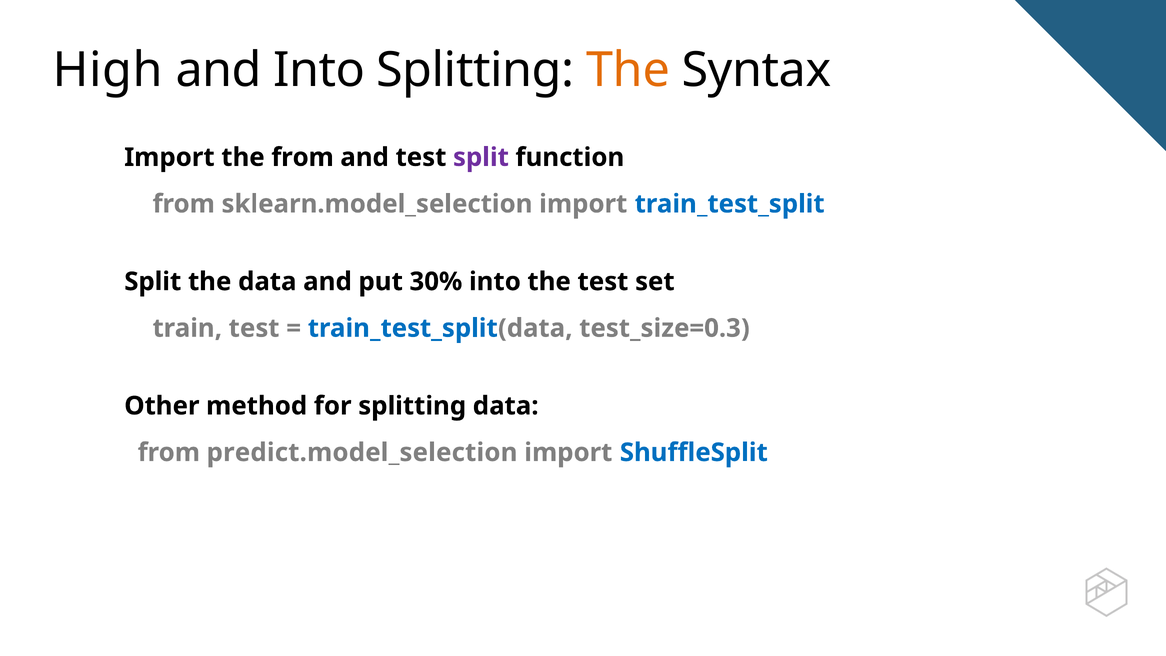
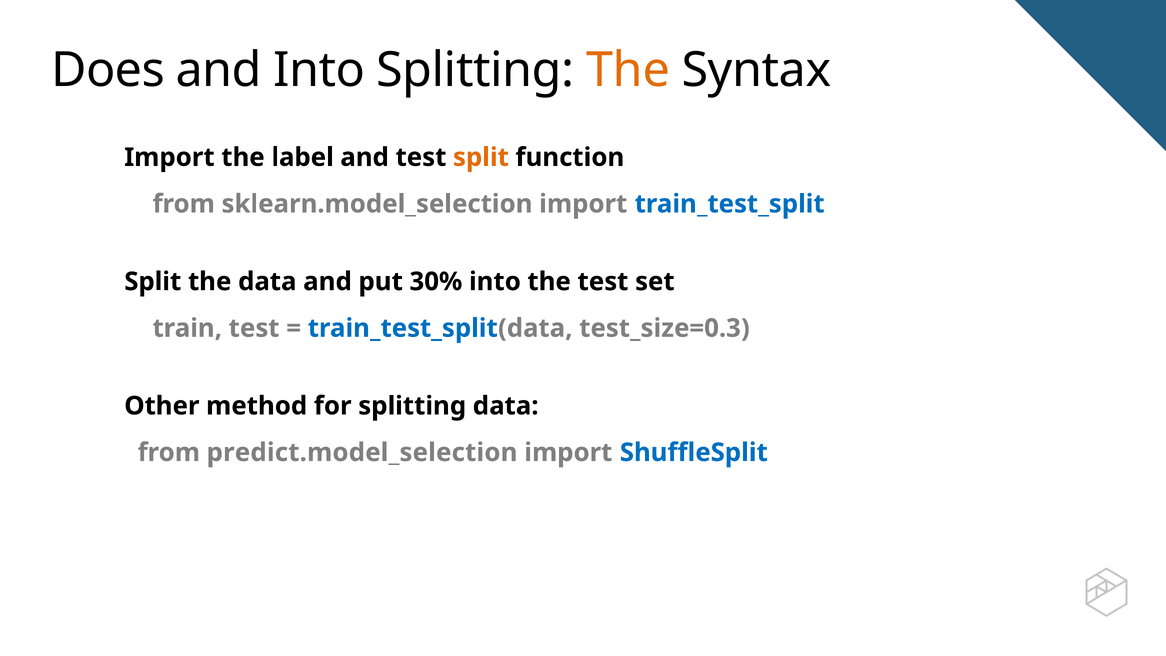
High: High -> Does (108, 70)
the from: from -> label (303, 157)
split colour: purple -> orange (481, 157)
